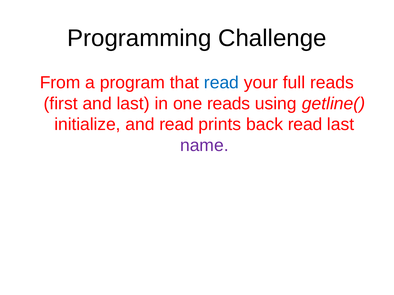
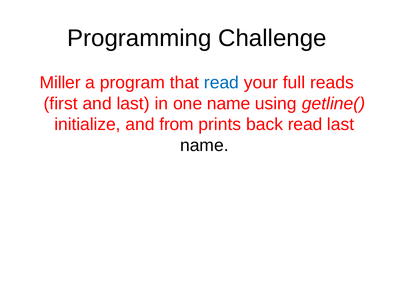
From: From -> Miller (60, 83)
one reads: reads -> name (229, 104)
and read: read -> from (177, 125)
name colour: purple -> black (204, 146)
